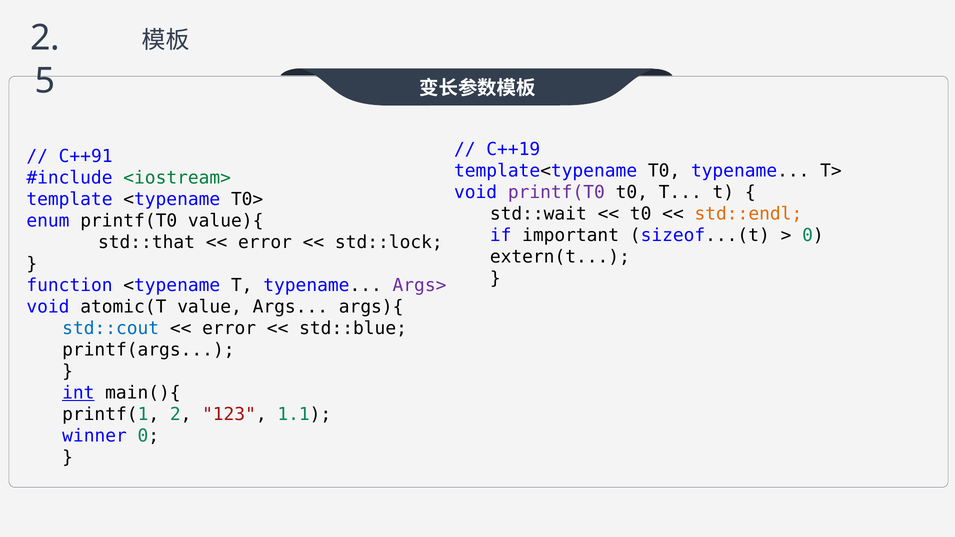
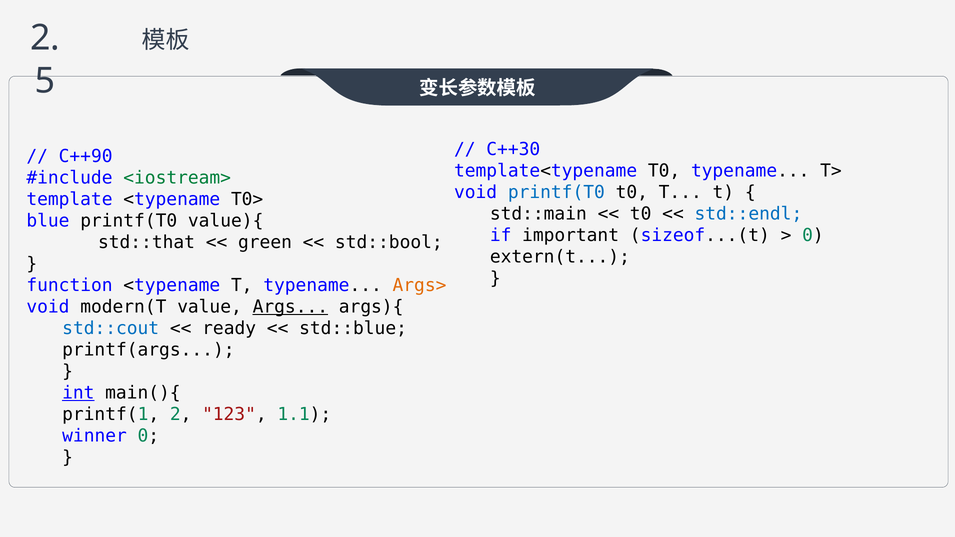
C++19: C++19 -> C++30 (513, 150)
C++91: C++91 -> C++90 (86, 157)
printf(T0 colour: purple -> blue (556, 192)
std::wait: std::wait -> std::main (538, 214)
std::endl colour: orange -> blue (748, 214)
enum: enum -> blue (48, 221)
error: error -> green (265, 242)
std::lock: std::lock -> std::bool (389, 242)
Args> colour: purple -> orange (420, 285)
atomic(T: atomic(T -> modern(T (123, 307)
Args underline: none -> present (290, 307)
error: error -> ready (229, 328)
